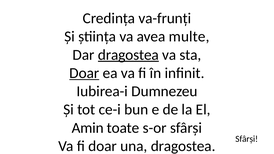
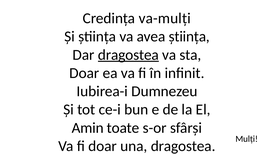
va-frunți: va-frunți -> va-mulți (165, 18)
avea multe: multe -> știința (189, 37)
Doar underline: present -> none (84, 73)
Sfârși: Sfârși -> Mulți (247, 139)
